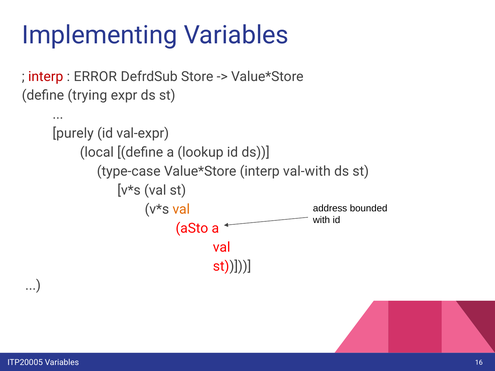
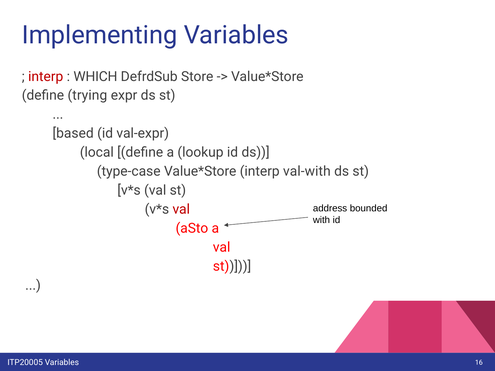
ERROR: ERROR -> WHICH (95, 77)
purely: purely -> based (73, 133)
val colour: orange -> red (181, 209)
